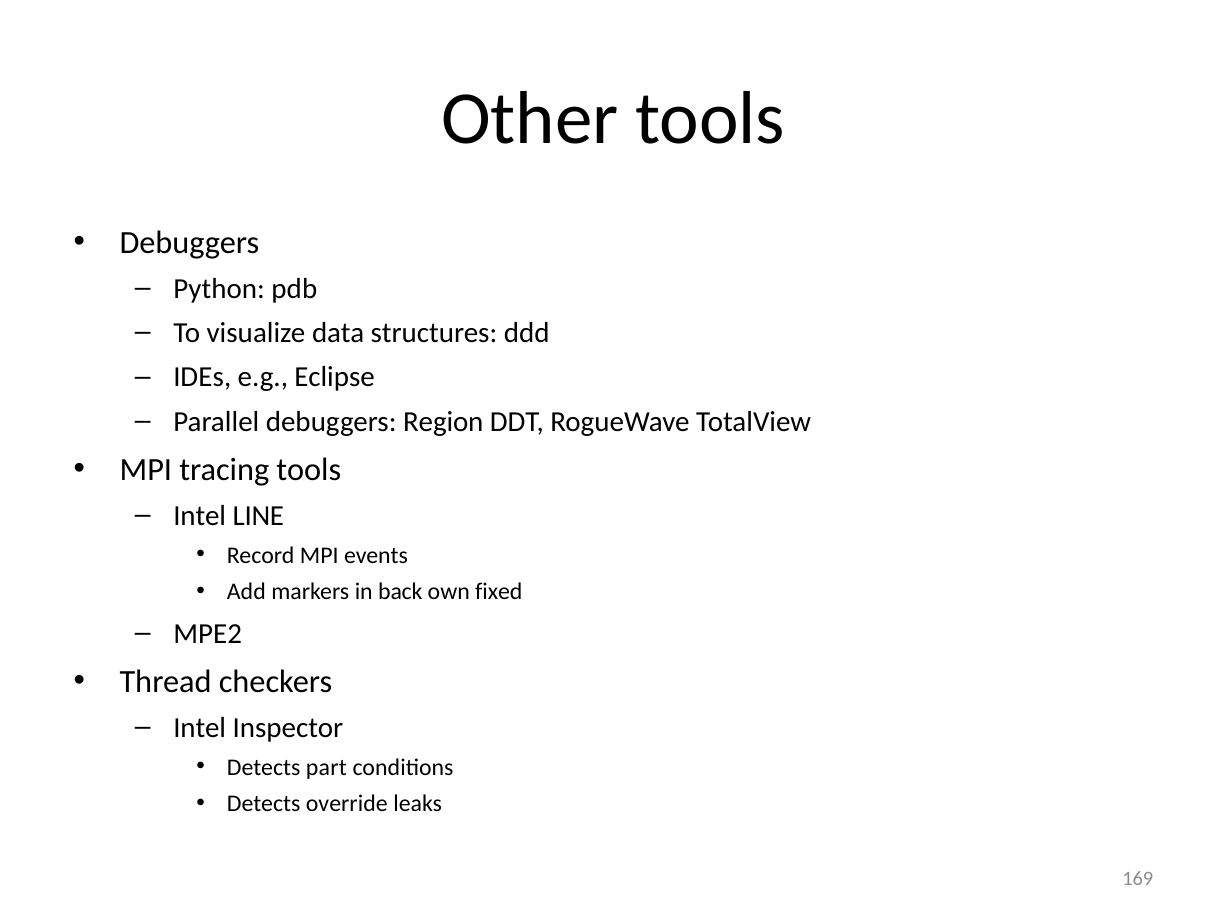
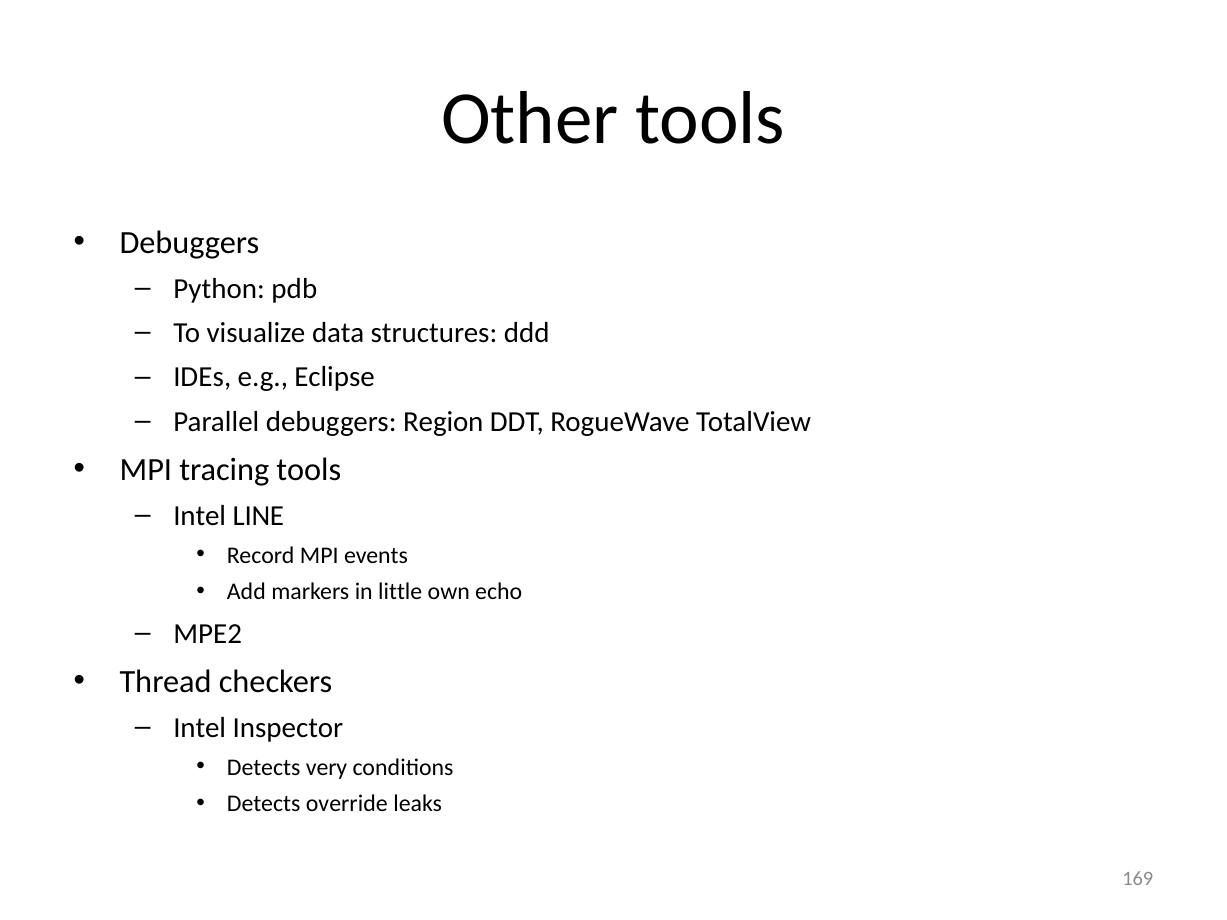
back: back -> little (400, 592)
fixed: fixed -> echo (499, 592)
part: part -> very (327, 767)
